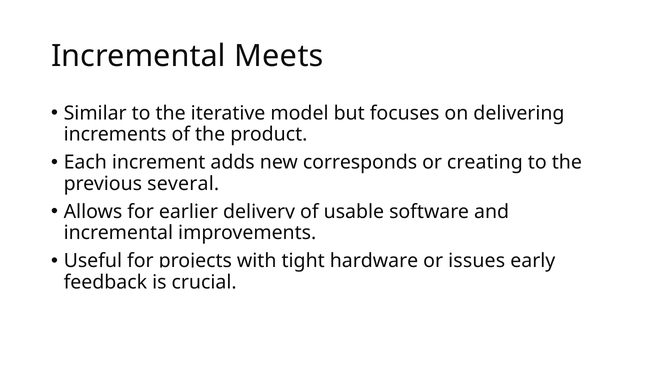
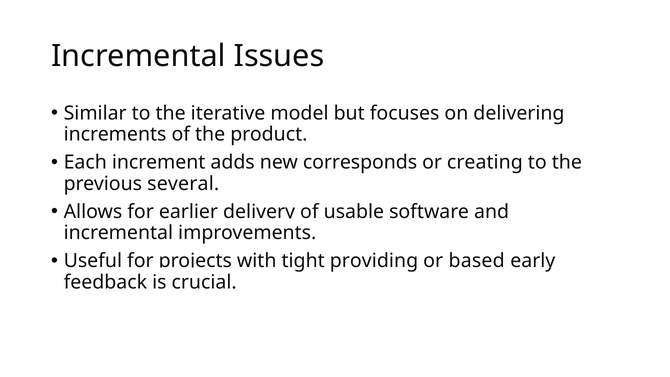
Meets: Meets -> Issues (279, 56)
hardware: hardware -> providing (374, 261)
issues: issues -> based (477, 261)
